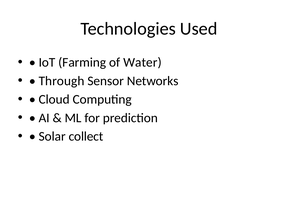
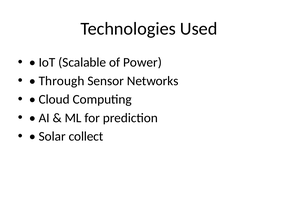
Farming: Farming -> Scalable (82, 63)
Water: Water -> Power (142, 63)
